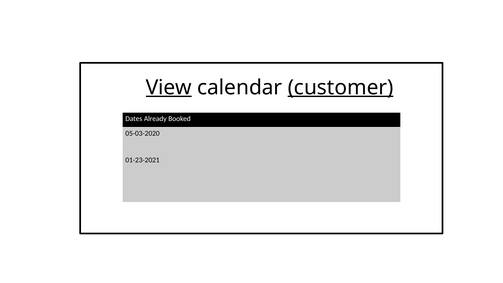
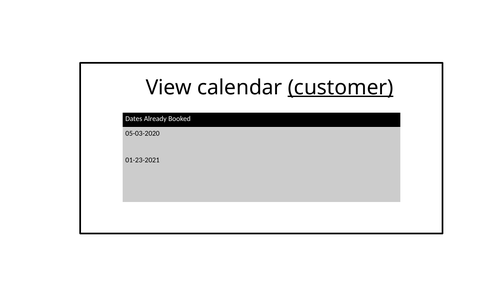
View underline: present -> none (169, 87)
